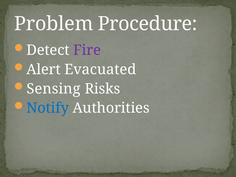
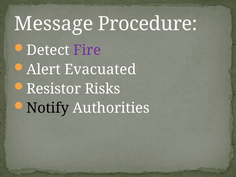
Problem: Problem -> Message (54, 24)
Sensing: Sensing -> Resistor (54, 89)
Notify colour: blue -> black (48, 108)
